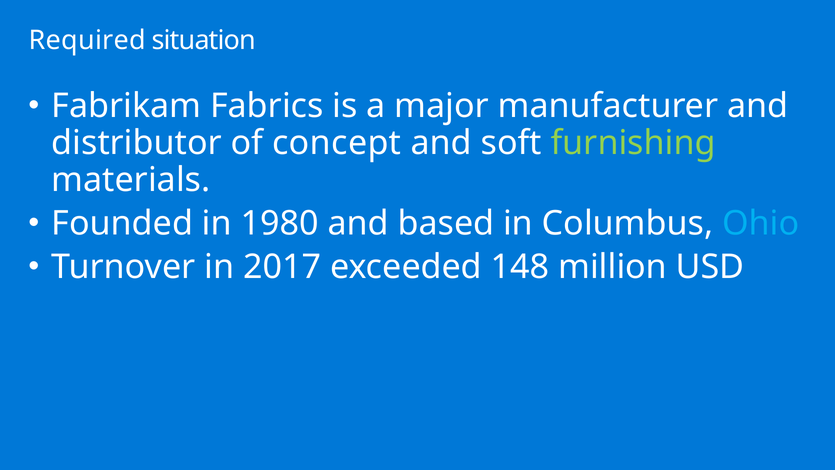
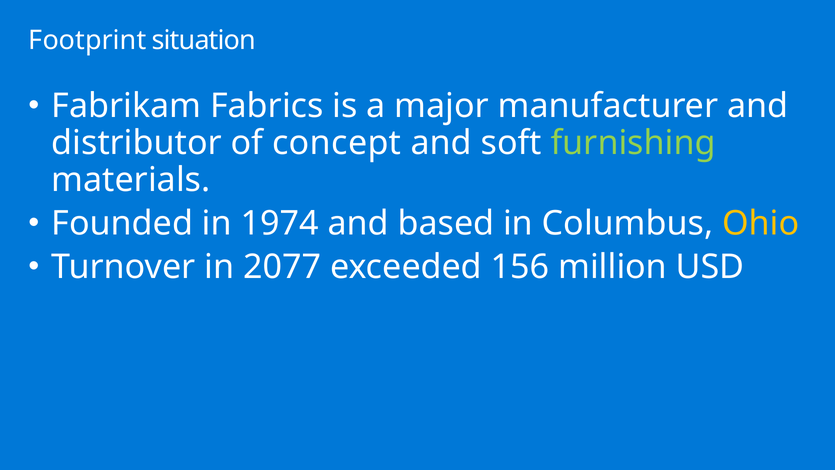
Required: Required -> Footprint (87, 40)
1980: 1980 -> 1974 (280, 223)
Ohio colour: light blue -> yellow (761, 223)
2017: 2017 -> 2077 (282, 267)
148: 148 -> 156 (520, 267)
